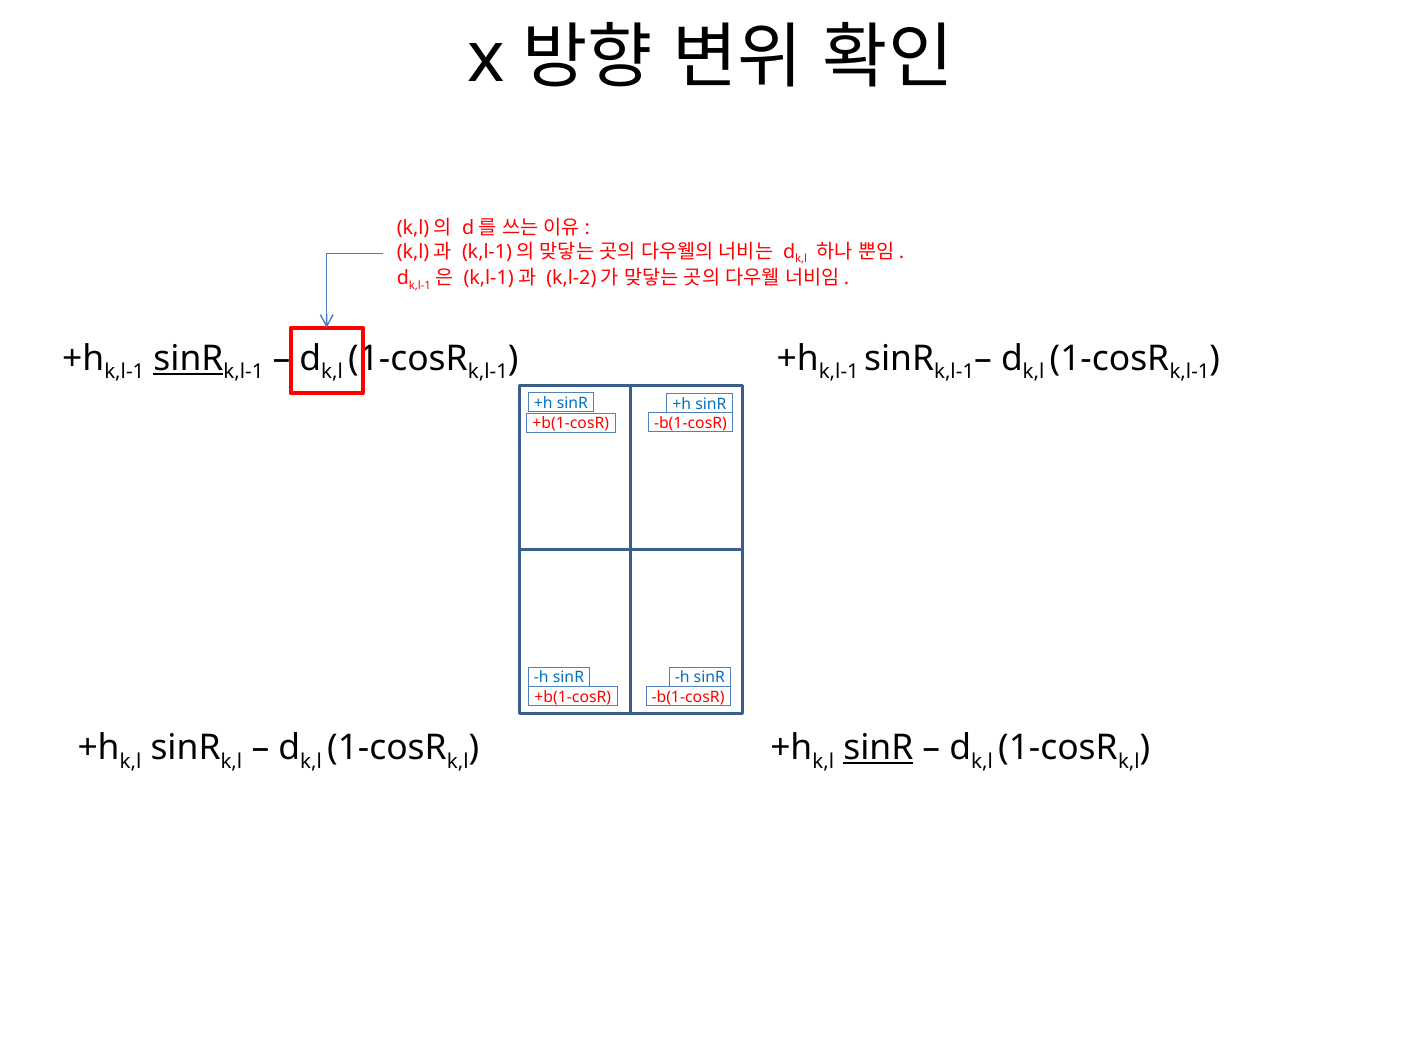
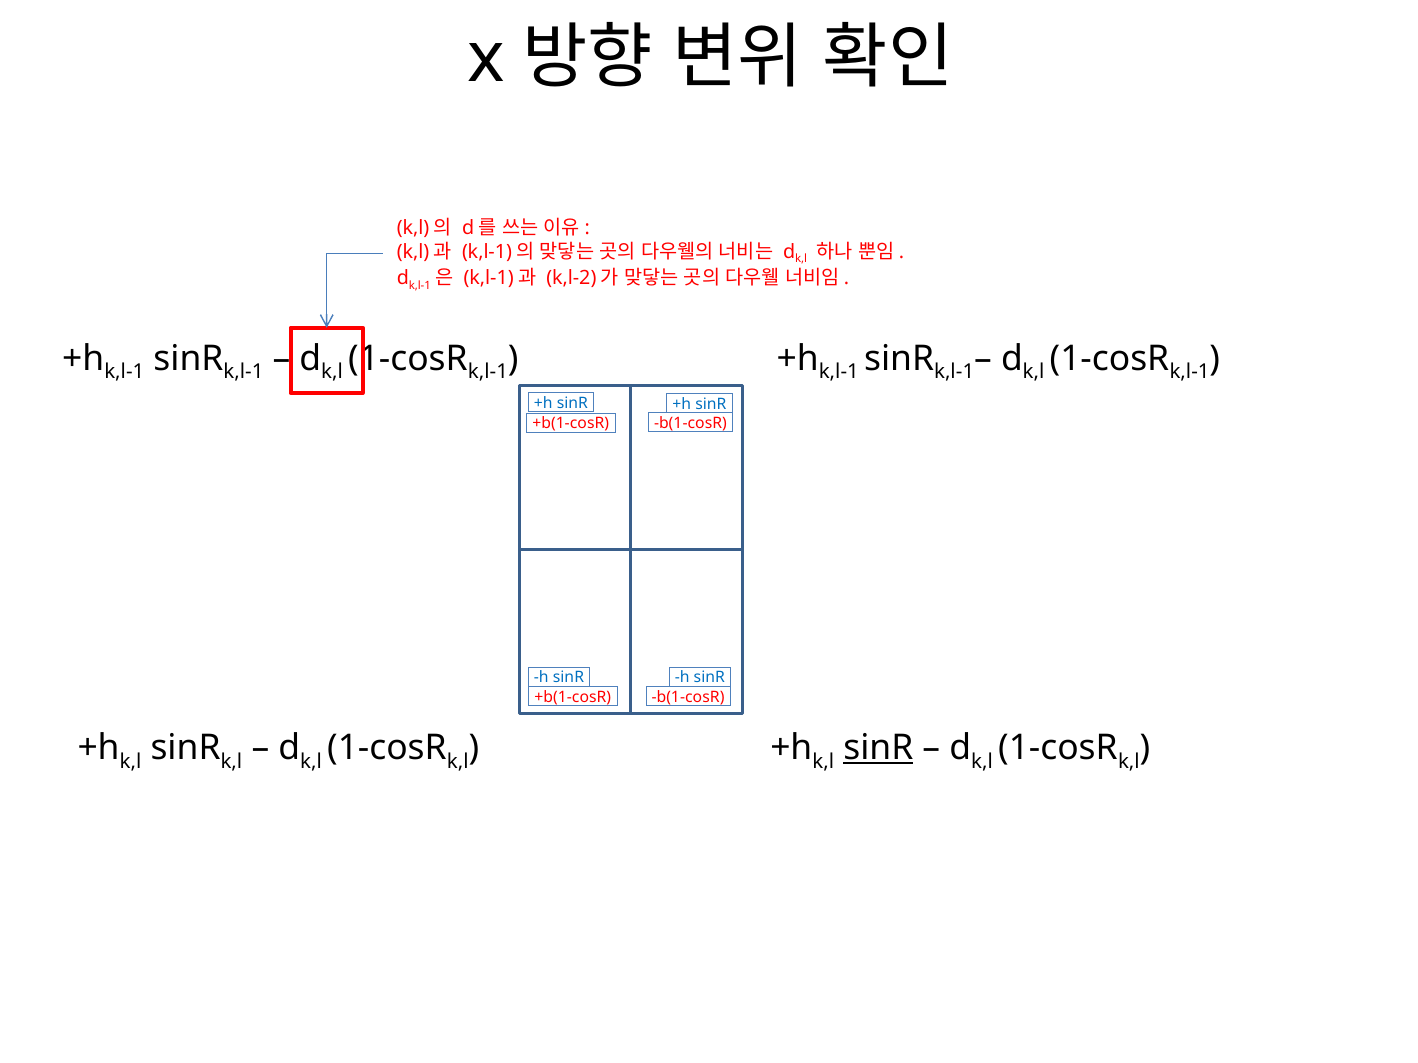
sinR underline: present -> none (188, 359)
